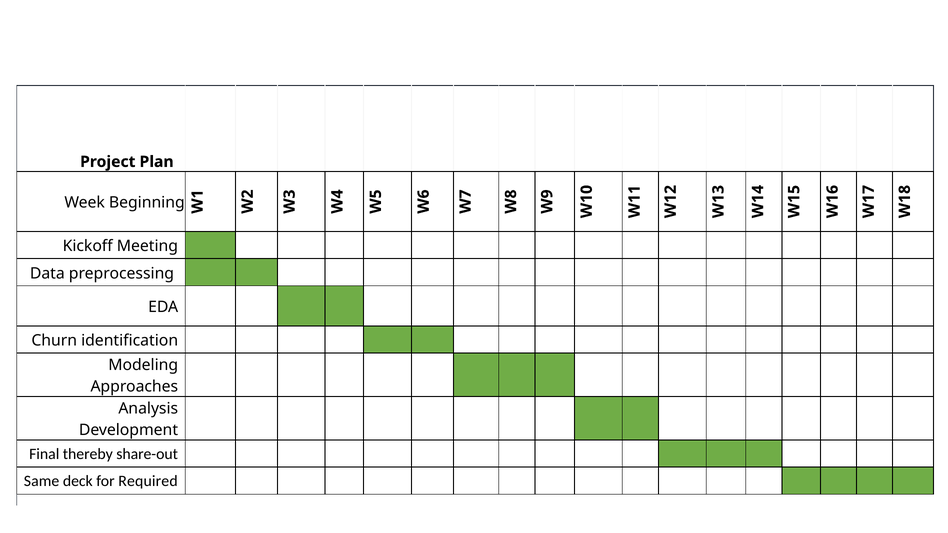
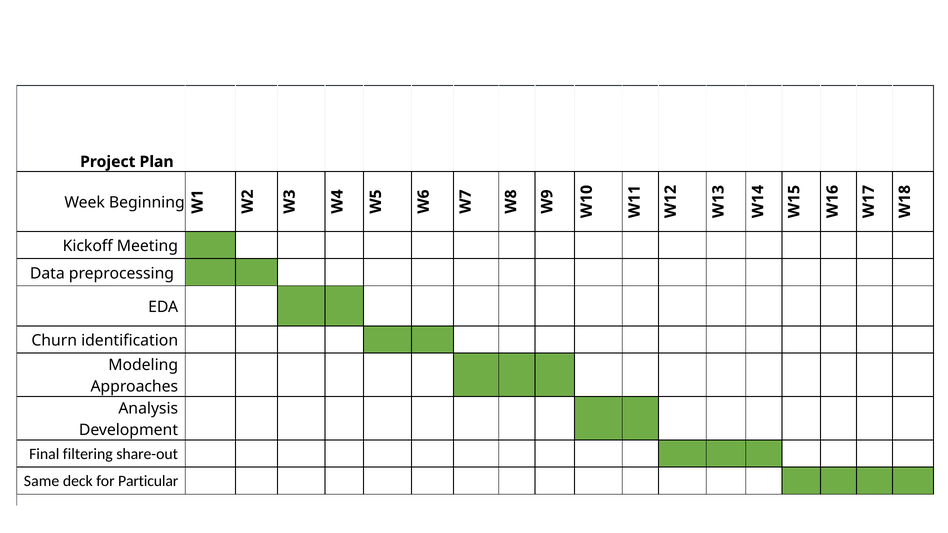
thereby: thereby -> filtering (88, 454)
Required: Required -> Particular (148, 481)
